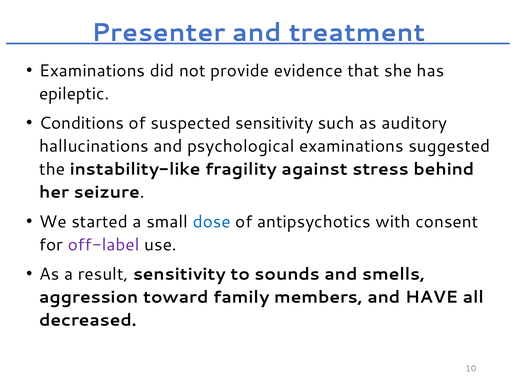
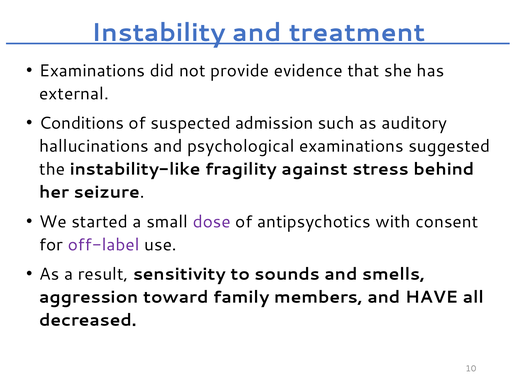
Presenter: Presenter -> Instability (158, 33)
epileptic: epileptic -> external (74, 94)
suspected sensitivity: sensitivity -> admission (274, 123)
dose colour: blue -> purple (212, 222)
